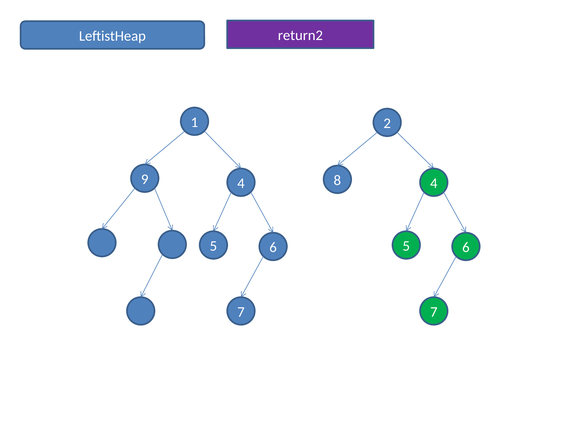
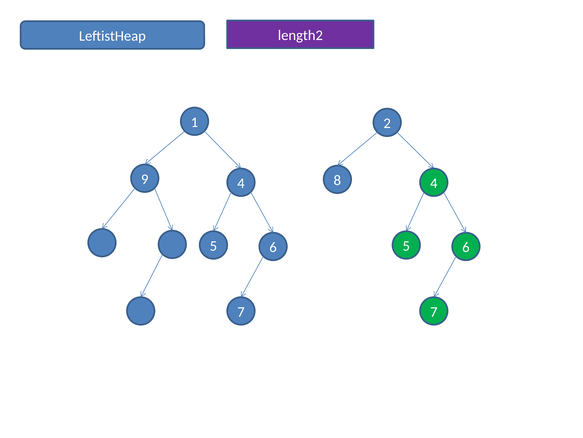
return2: return2 -> length2 (300, 35)
